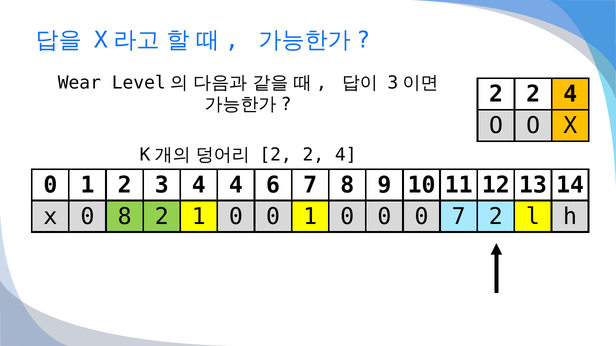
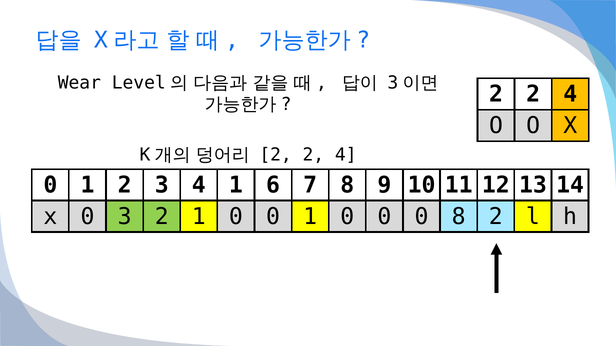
4 4: 4 -> 1 (236, 185)
0 8: 8 -> 3 (125, 217)
0 7: 7 -> 8 (459, 217)
